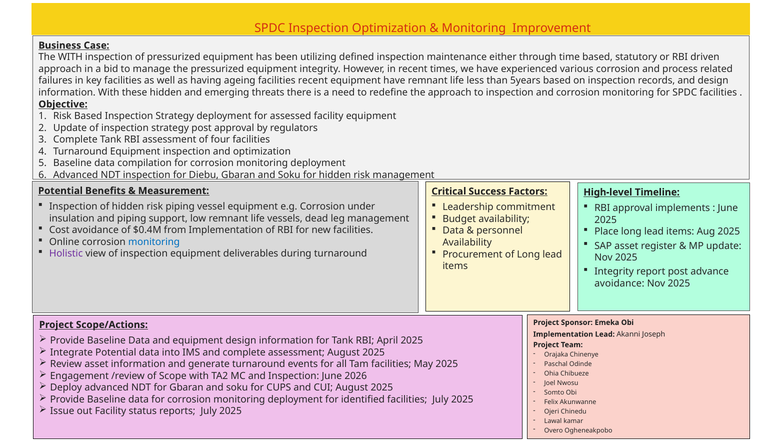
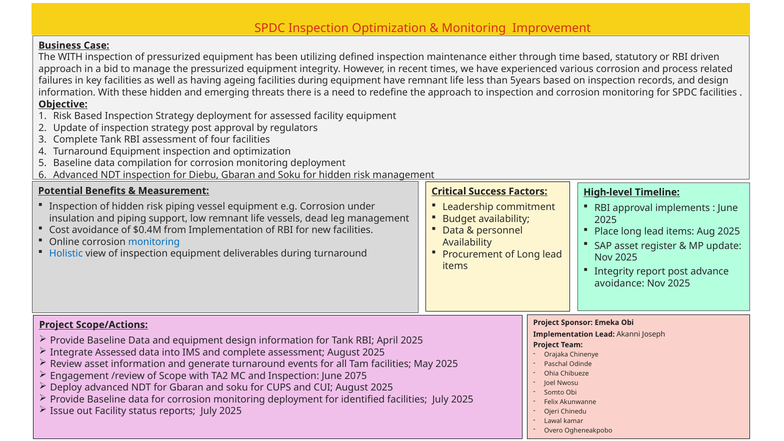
facilities recent: recent -> during (313, 81)
Holistic colour: purple -> blue (66, 254)
Integrate Potential: Potential -> Assessed (116, 352)
2026: 2026 -> 2075 (356, 376)
